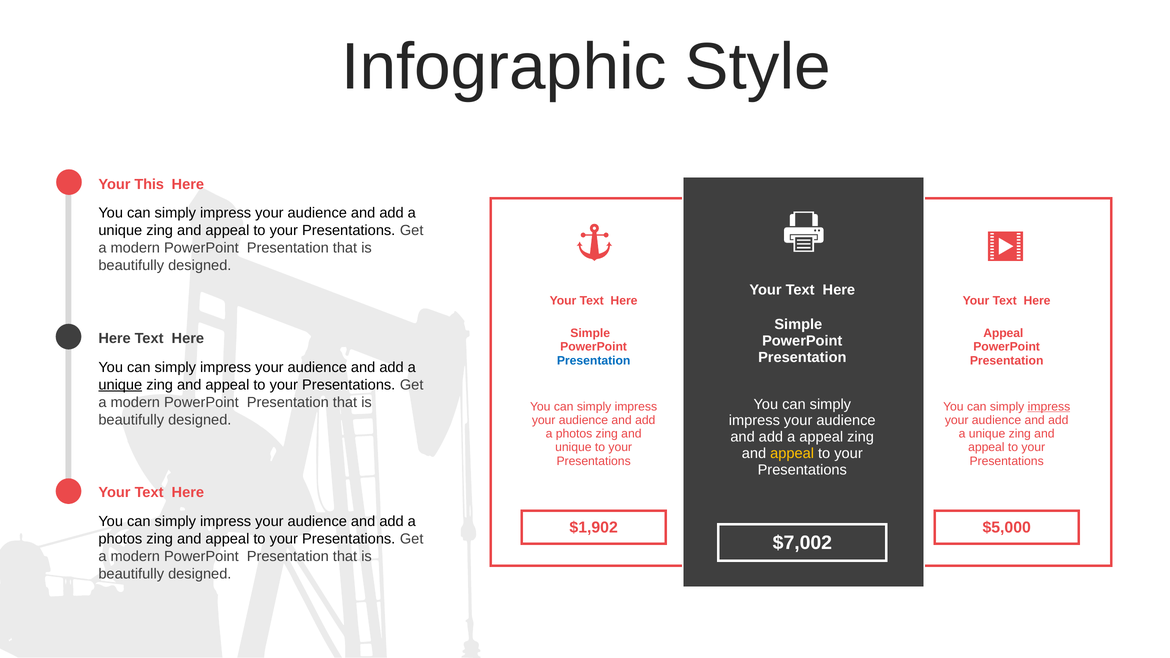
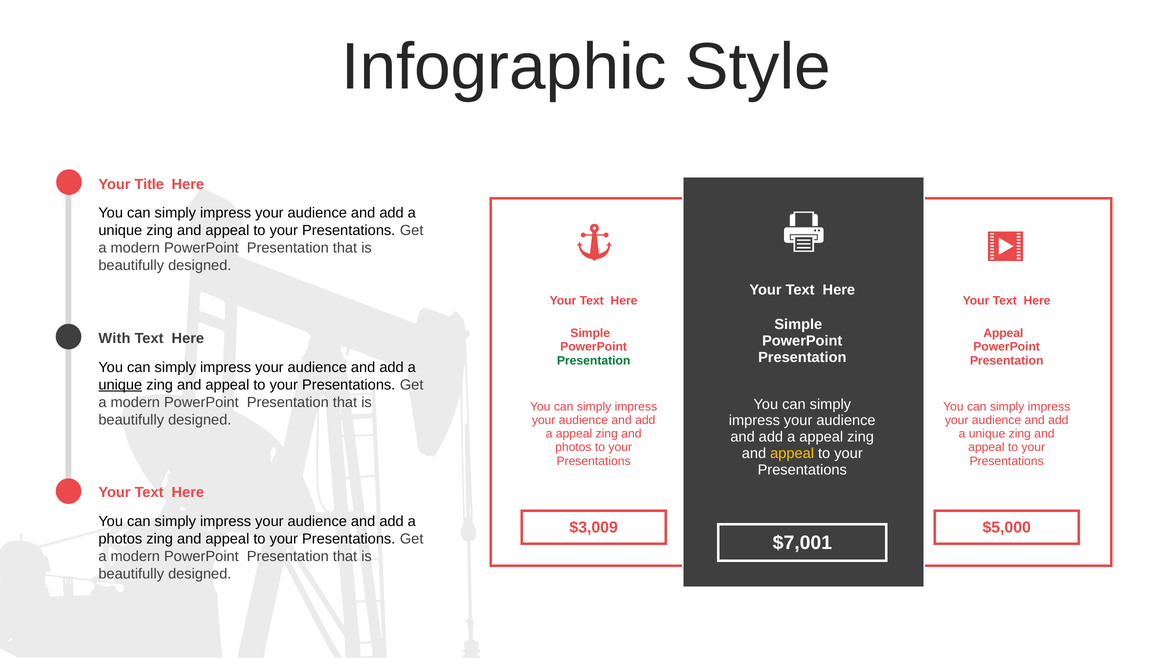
This: This -> Title (149, 184)
Here: Here -> With (114, 338)
Presentation colour: blue -> green (594, 361)
impress underline: present -> none (1049, 407)
photos: photos -> appeal (574, 434)
unique: unique -> photos (573, 447)
$1,902: $1,902 -> $3,009 (594, 528)
$7,002: $7,002 -> $7,001 (802, 543)
